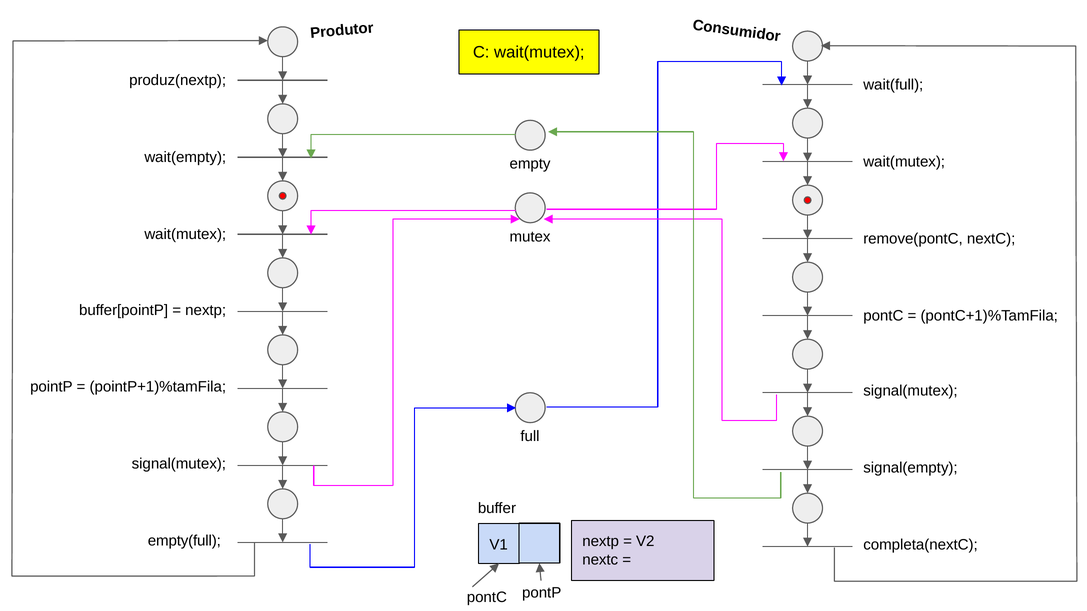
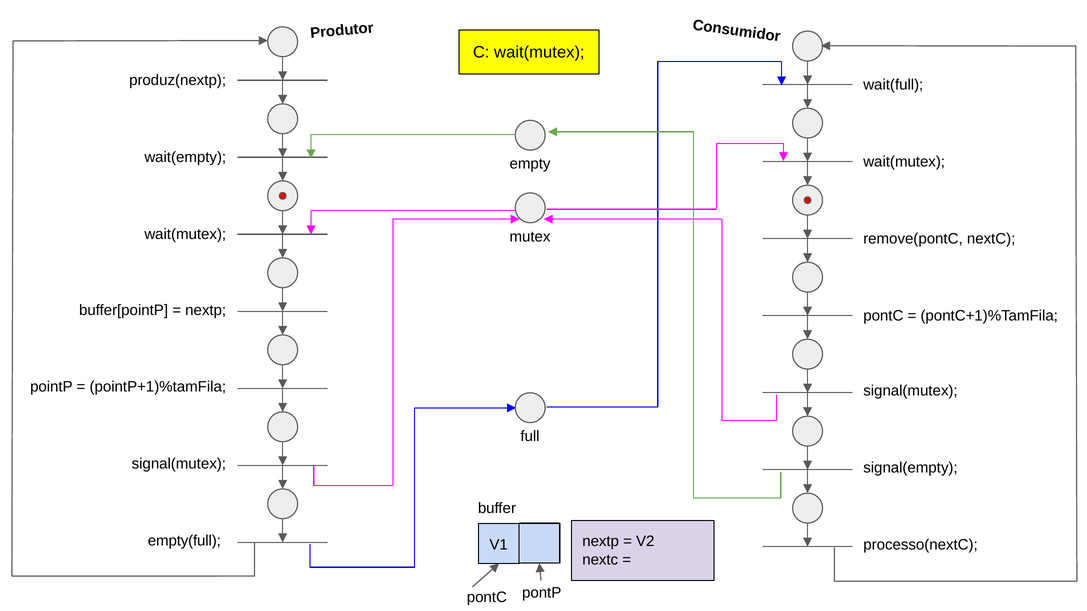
completa(nextC: completa(nextC -> processo(nextC (921, 545)
